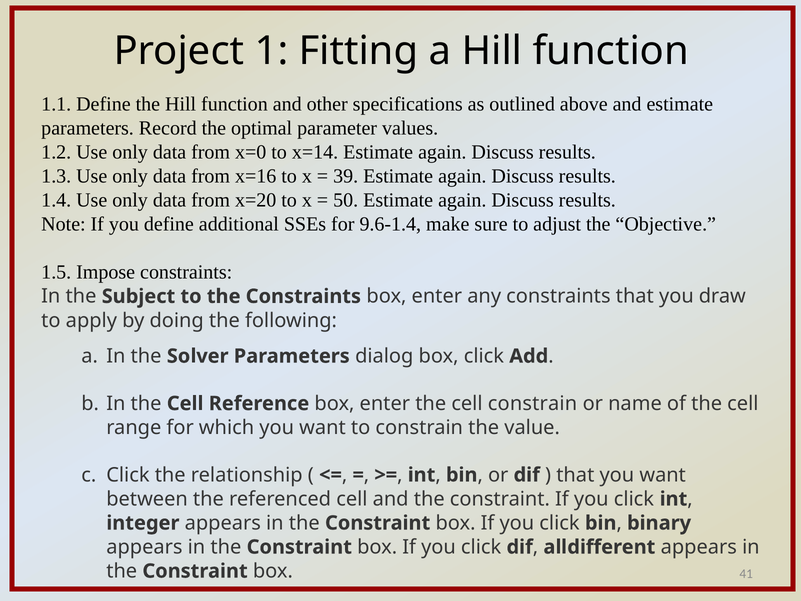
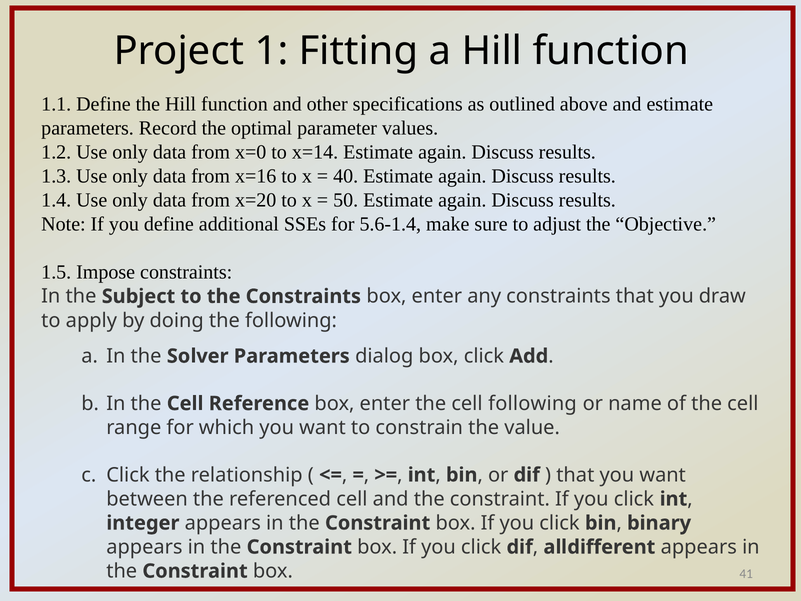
39: 39 -> 40 (346, 176)
9.6-1.4: 9.6-1.4 -> 5.6-1.4 (390, 224)
cell constrain: constrain -> following (532, 403)
